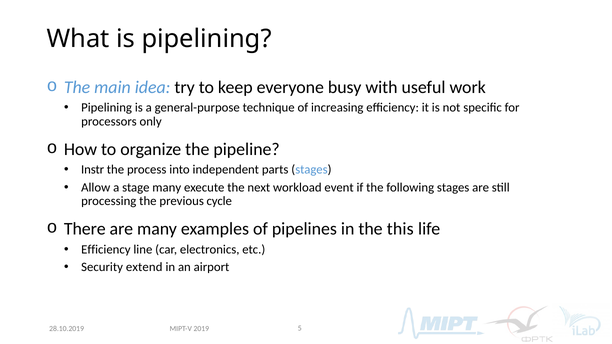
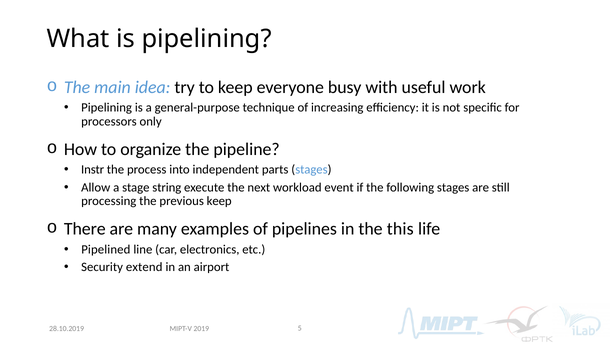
stage many: many -> string (167, 187)
previous cycle: cycle -> keep (219, 201)
Efficiency: Efficiency -> Pipelined (106, 250)
